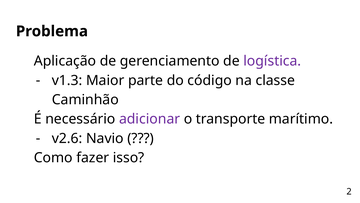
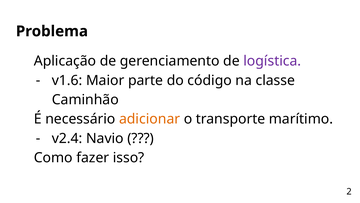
v1.3: v1.3 -> v1.6 (67, 80)
adicionar colour: purple -> orange (150, 119)
v2.6: v2.6 -> v2.4 (67, 138)
